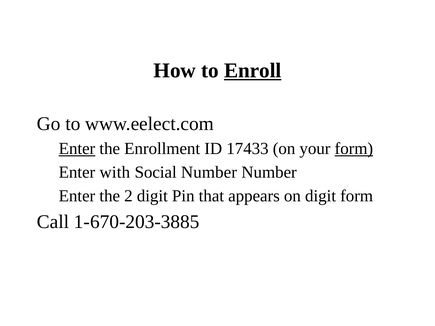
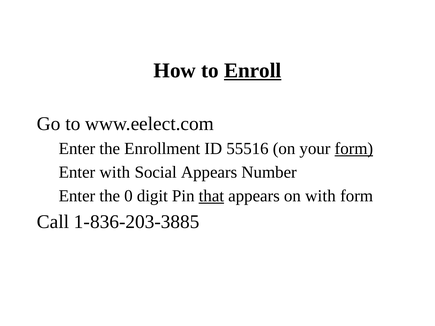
Enter underline: present -> none (77, 149)
17433: 17433 -> 55516 (247, 149)
Social Number: Number -> Appears (209, 172)
2: 2 -> 0 (128, 196)
that underline: none -> present (211, 196)
on digit: digit -> with (320, 196)
1-670-203-3885: 1-670-203-3885 -> 1-836-203-3885 (137, 222)
